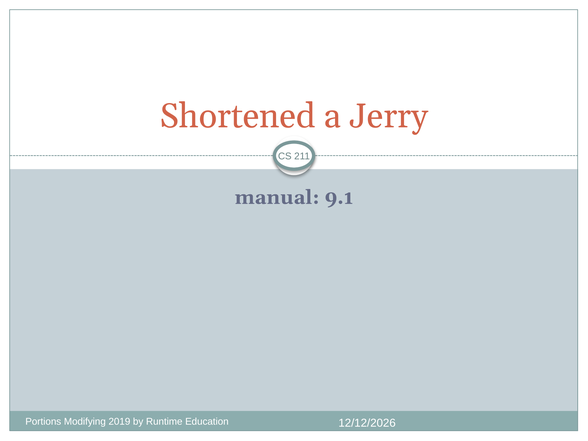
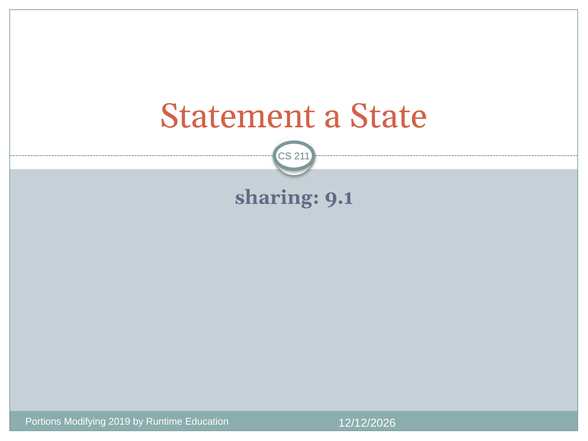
Shortened: Shortened -> Statement (238, 116)
Jerry: Jerry -> State (388, 116)
manual: manual -> sharing (277, 197)
